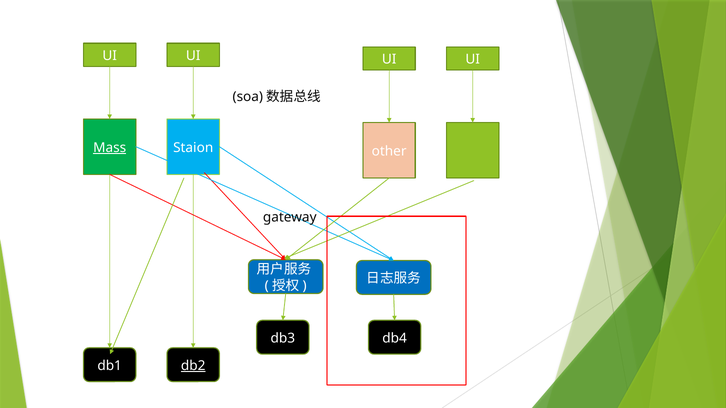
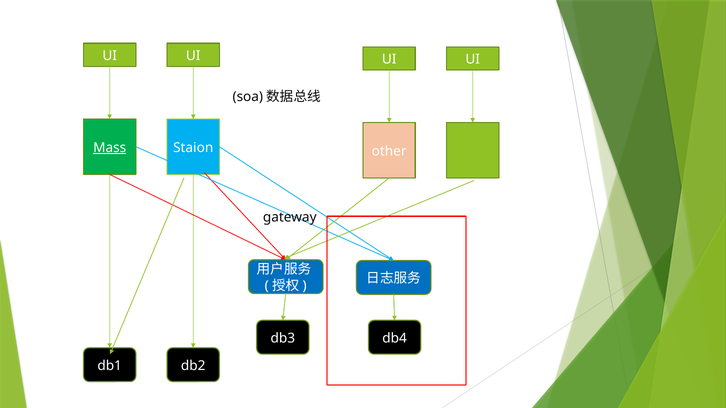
db2 underline: present -> none (193, 366)
